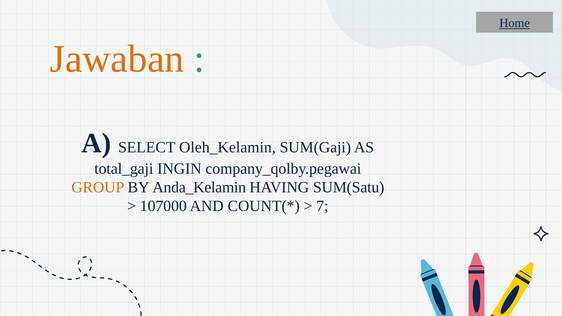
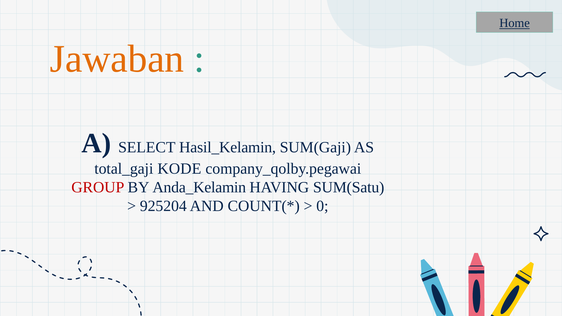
Oleh_Kelamin: Oleh_Kelamin -> Hasil_Kelamin (228, 147)
INGIN: INGIN -> KODE (179, 169)
GROUP colour: orange -> red (98, 187)
107000: 107000 -> 925204 (163, 206)
7: 7 -> 0 (322, 206)
